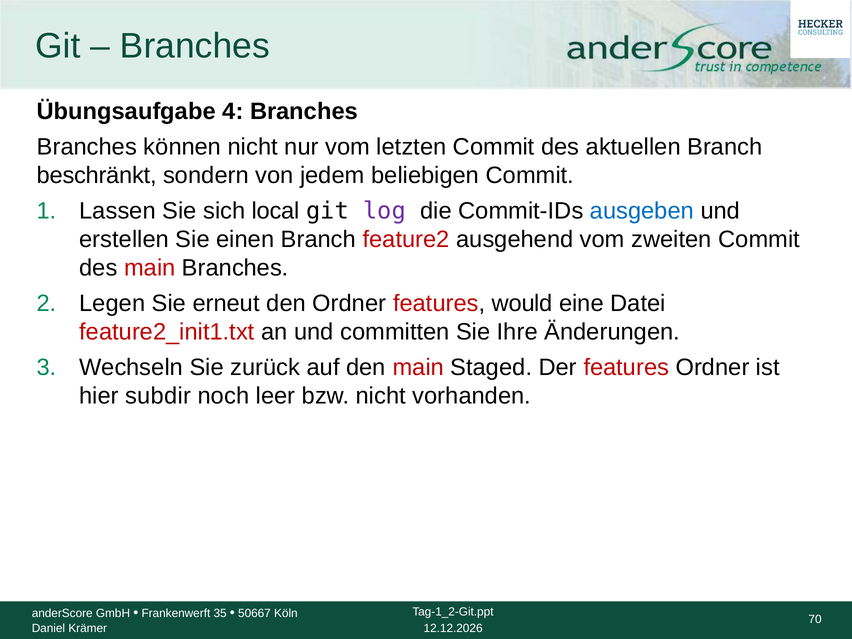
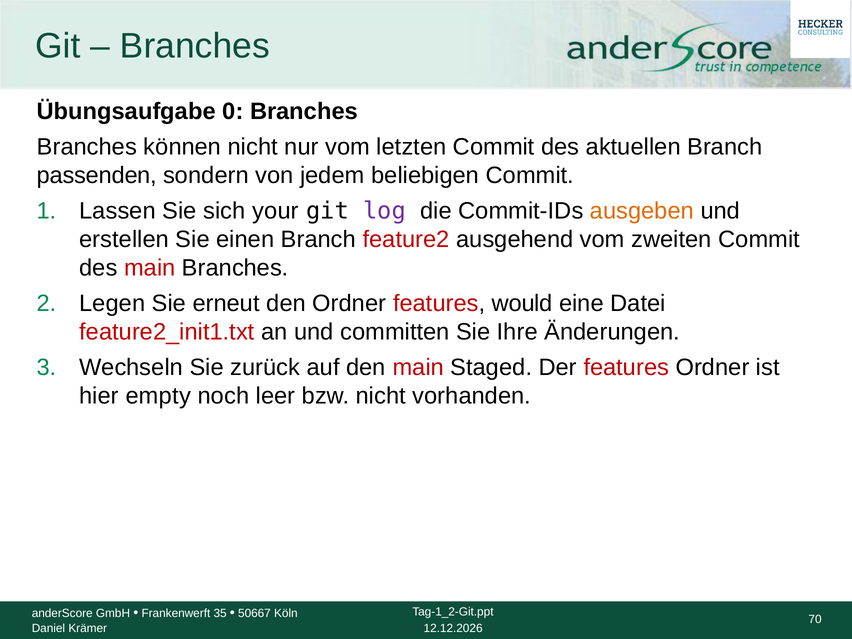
4: 4 -> 0 (233, 112)
beschränkt: beschränkt -> passenden (97, 175)
local: local -> your (275, 211)
ausgeben colour: blue -> orange (642, 211)
subdir: subdir -> empty (158, 396)
